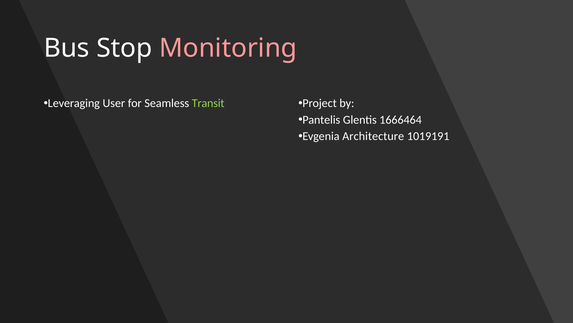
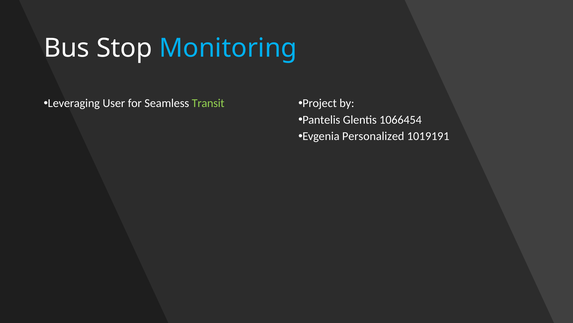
Monitoring colour: pink -> light blue (228, 48)
1666464: 1666464 -> 1066454 (401, 120)
Architecture: Architecture -> Personalized (373, 136)
